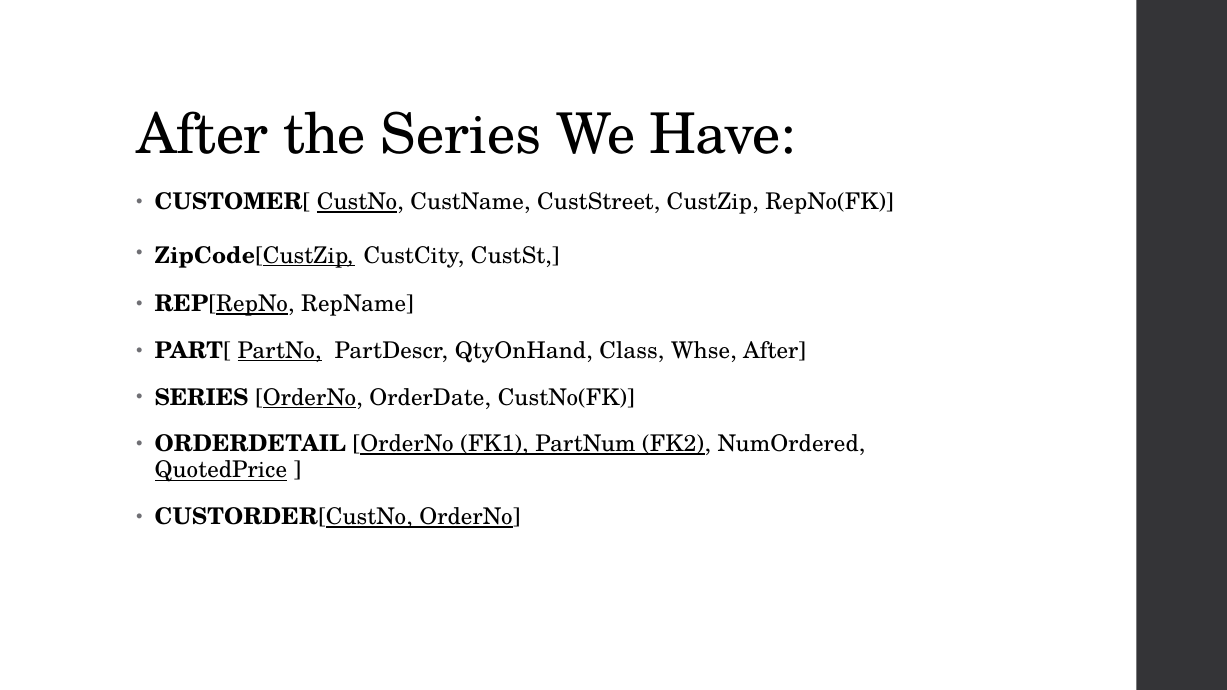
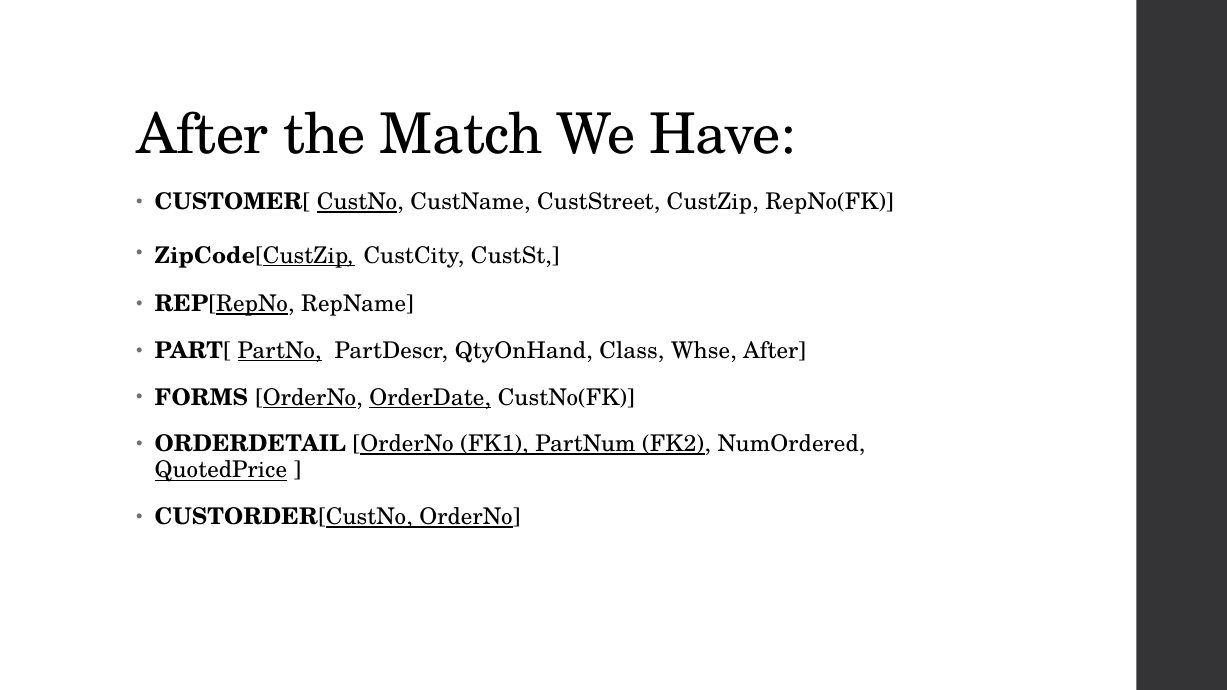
the Series: Series -> Match (462, 135)
SERIES: SERIES -> FORMS (201, 398)
OrderDate underline: none -> present (430, 398)
